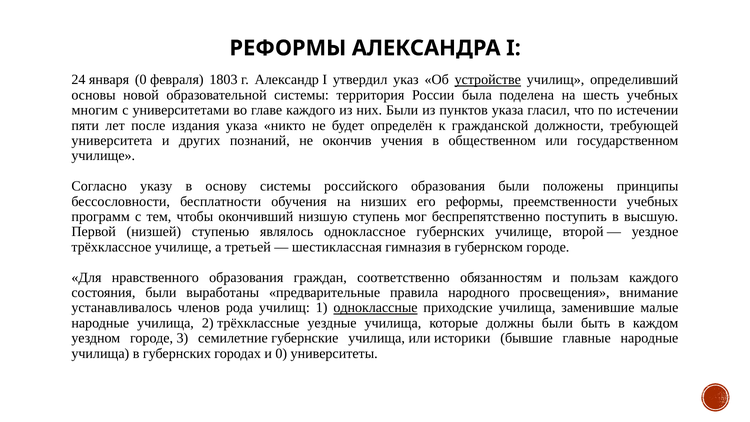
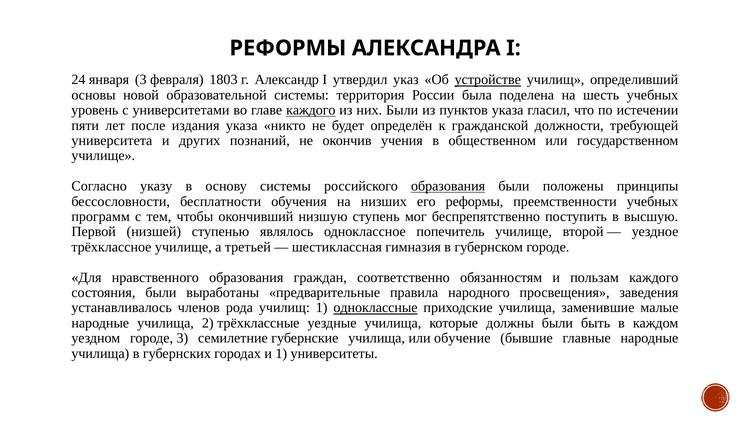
января 0: 0 -> 3 (141, 80)
многим: многим -> уровень (95, 110)
каждого underline: none -> present (311, 110)
образования underline: none -> present (448, 186)
одноклассное губернских: губернских -> попечитель (451, 232)
внимание: внимание -> заведения (649, 293)
историки: историки -> обучение (462, 338)
и 0: 0 -> 1 (281, 353)
